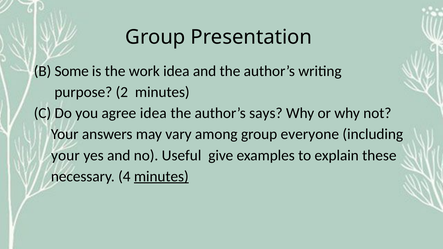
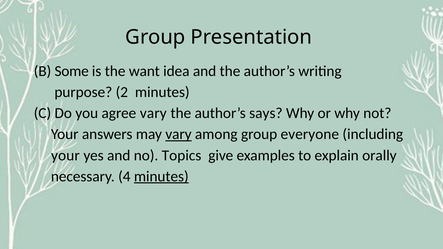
work: work -> want (144, 71)
agree idea: idea -> vary (153, 113)
vary underline: none -> present (178, 134)
Useful: Useful -> Topics (182, 155)
these: these -> orally (379, 155)
